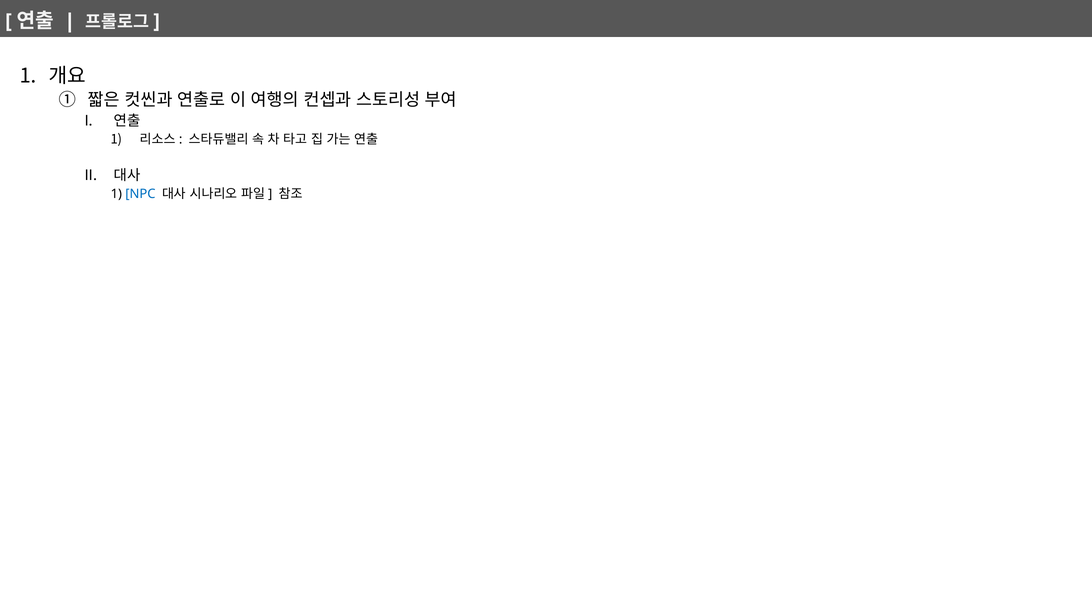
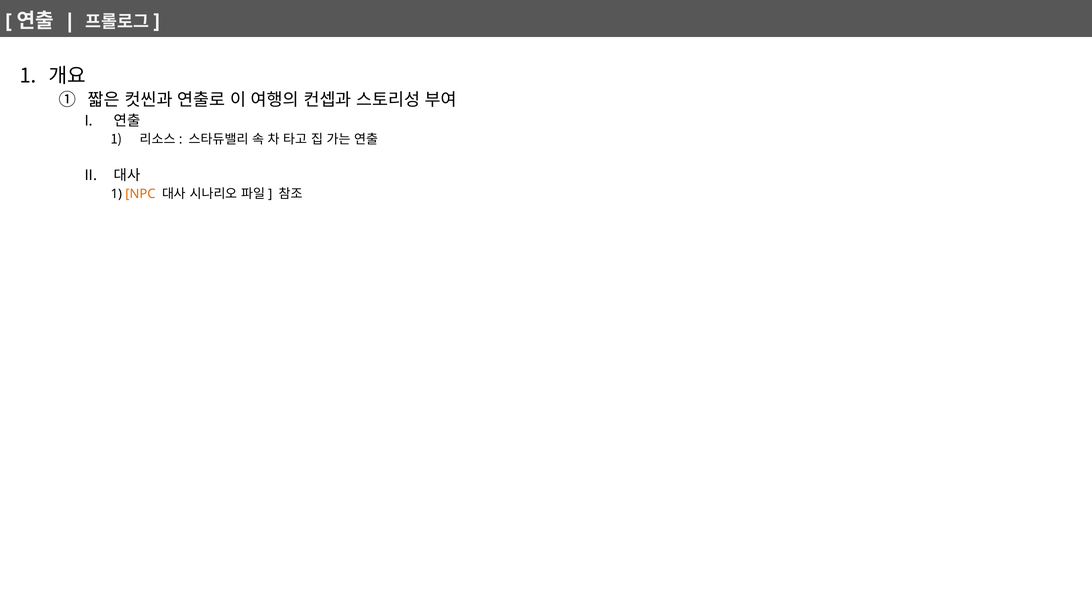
NPC colour: blue -> orange (140, 194)
